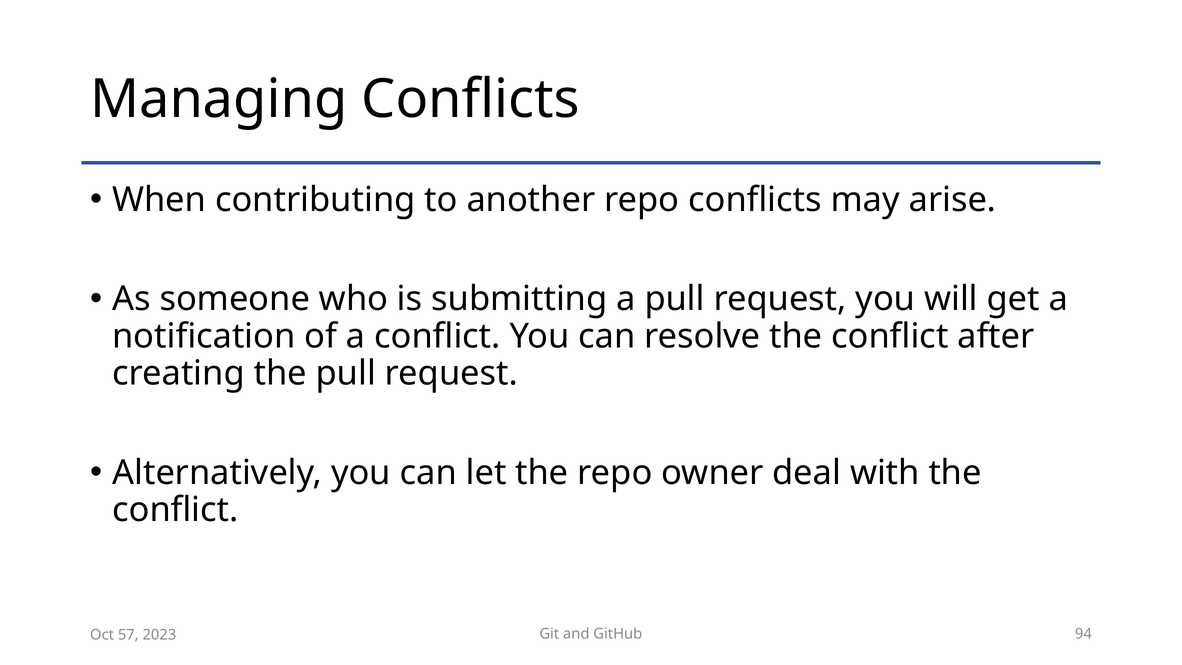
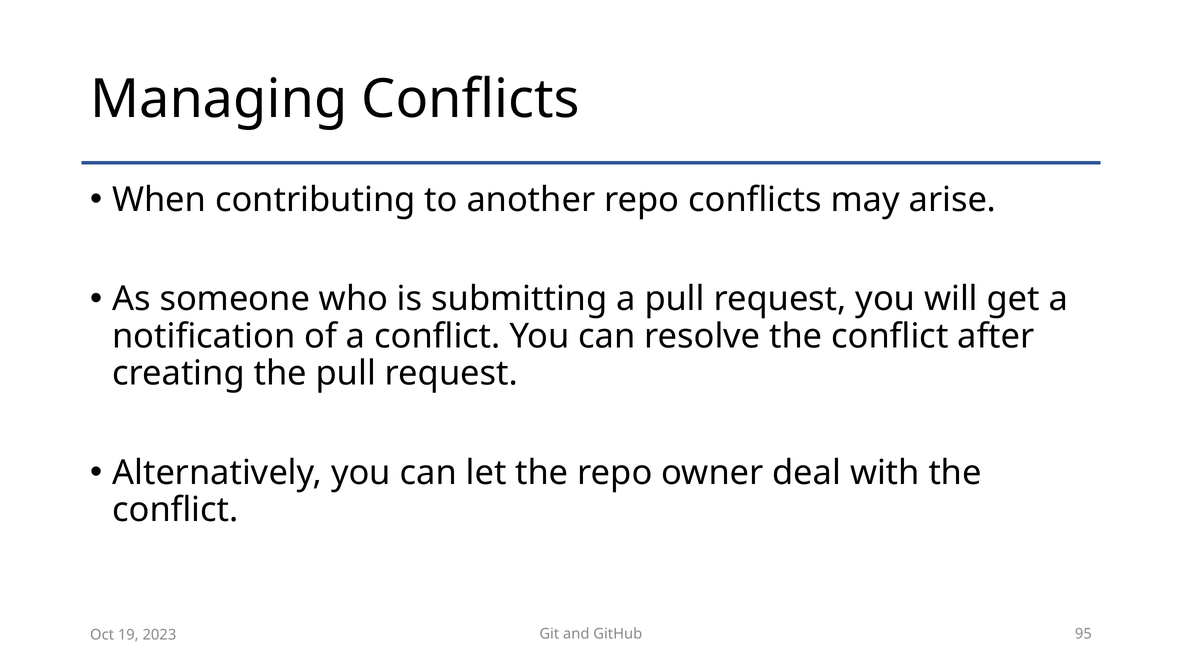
94: 94 -> 95 (1083, 634)
57: 57 -> 19 (128, 635)
